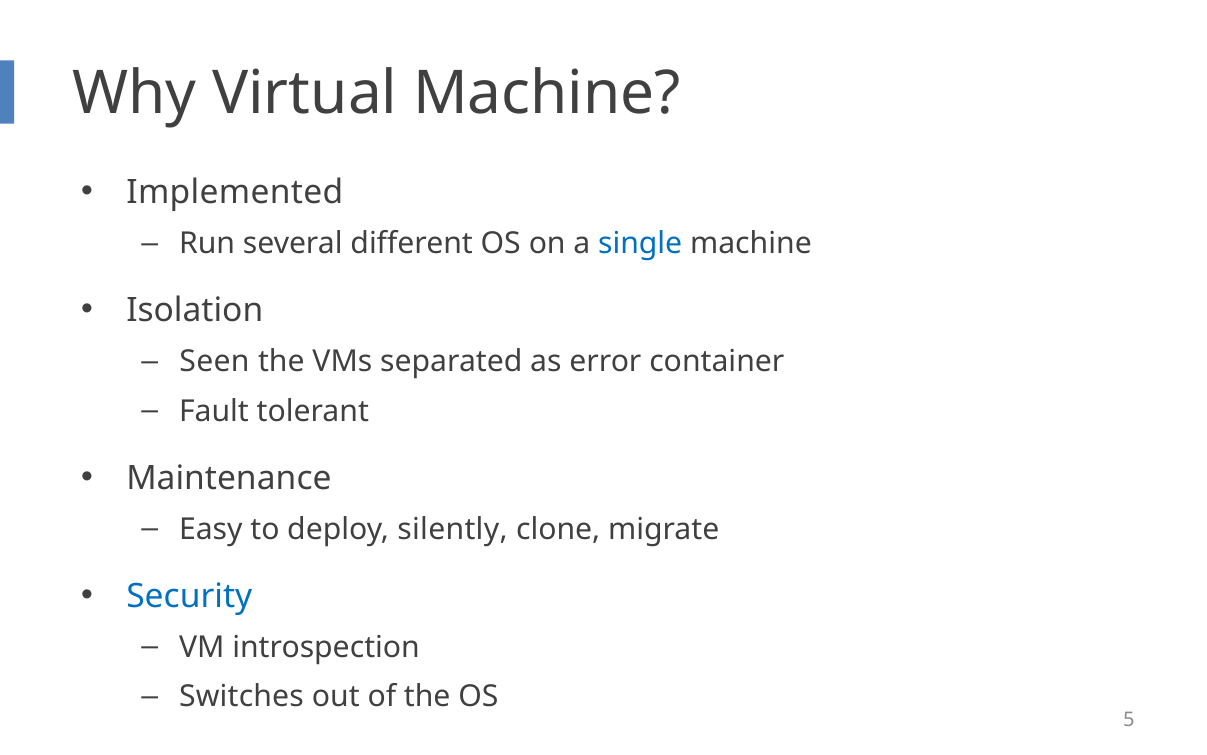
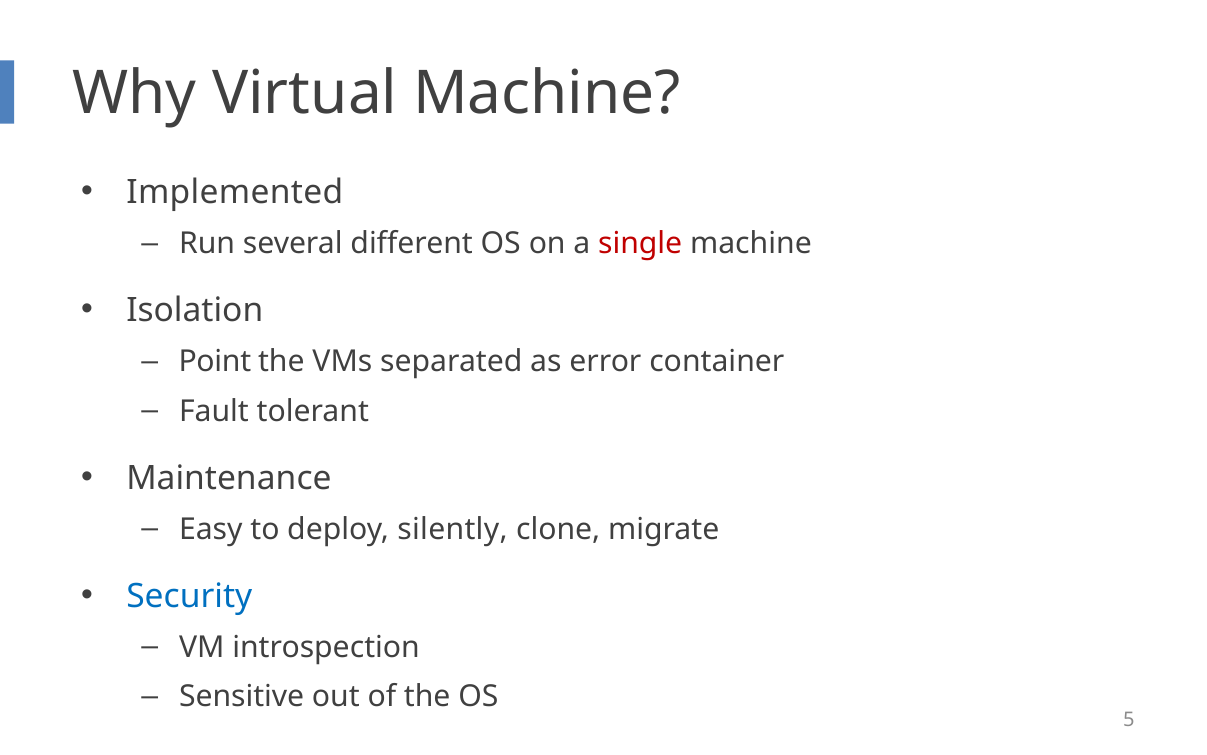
single colour: blue -> red (640, 244)
Seen: Seen -> Point (215, 362)
Switches: Switches -> Sensitive (242, 696)
